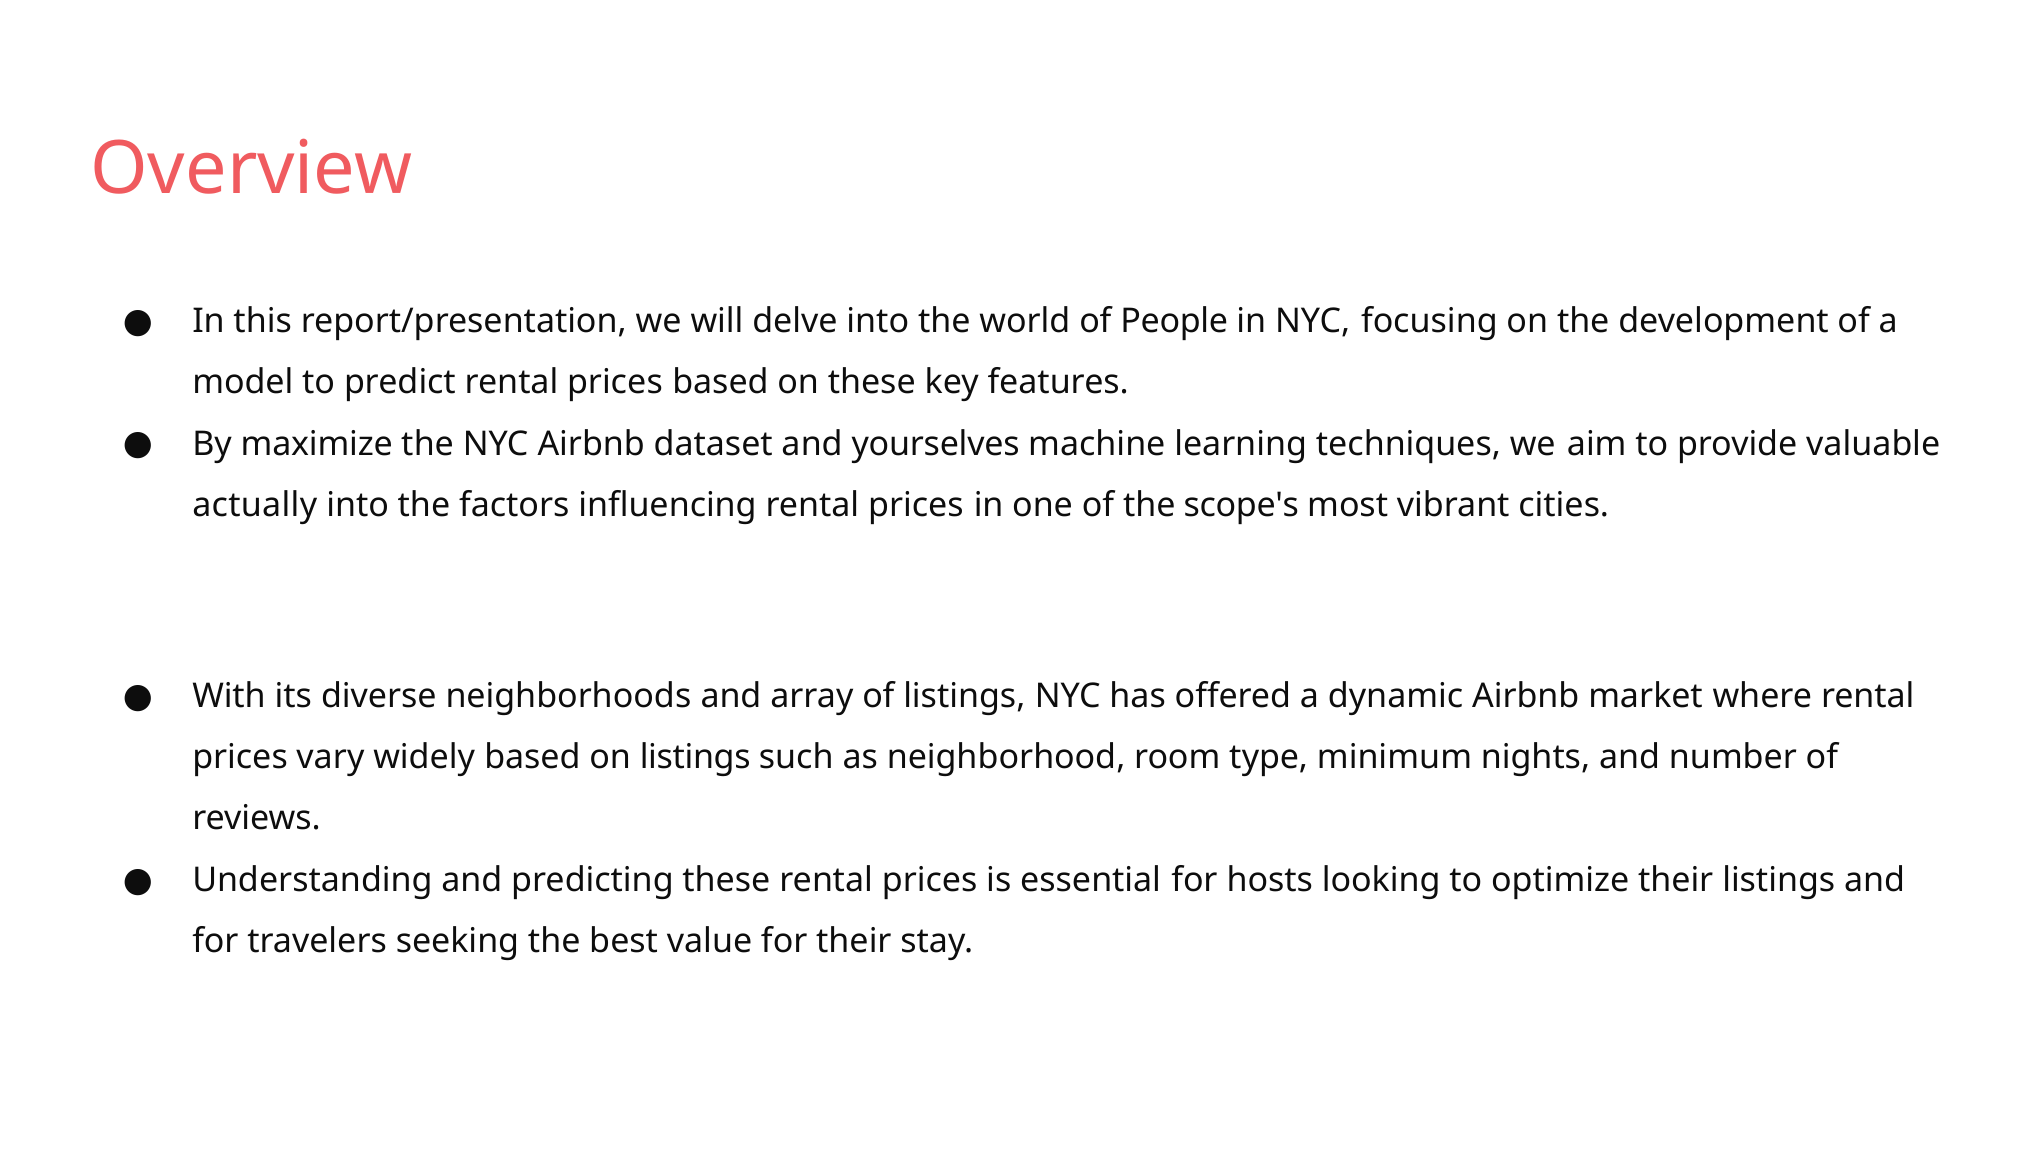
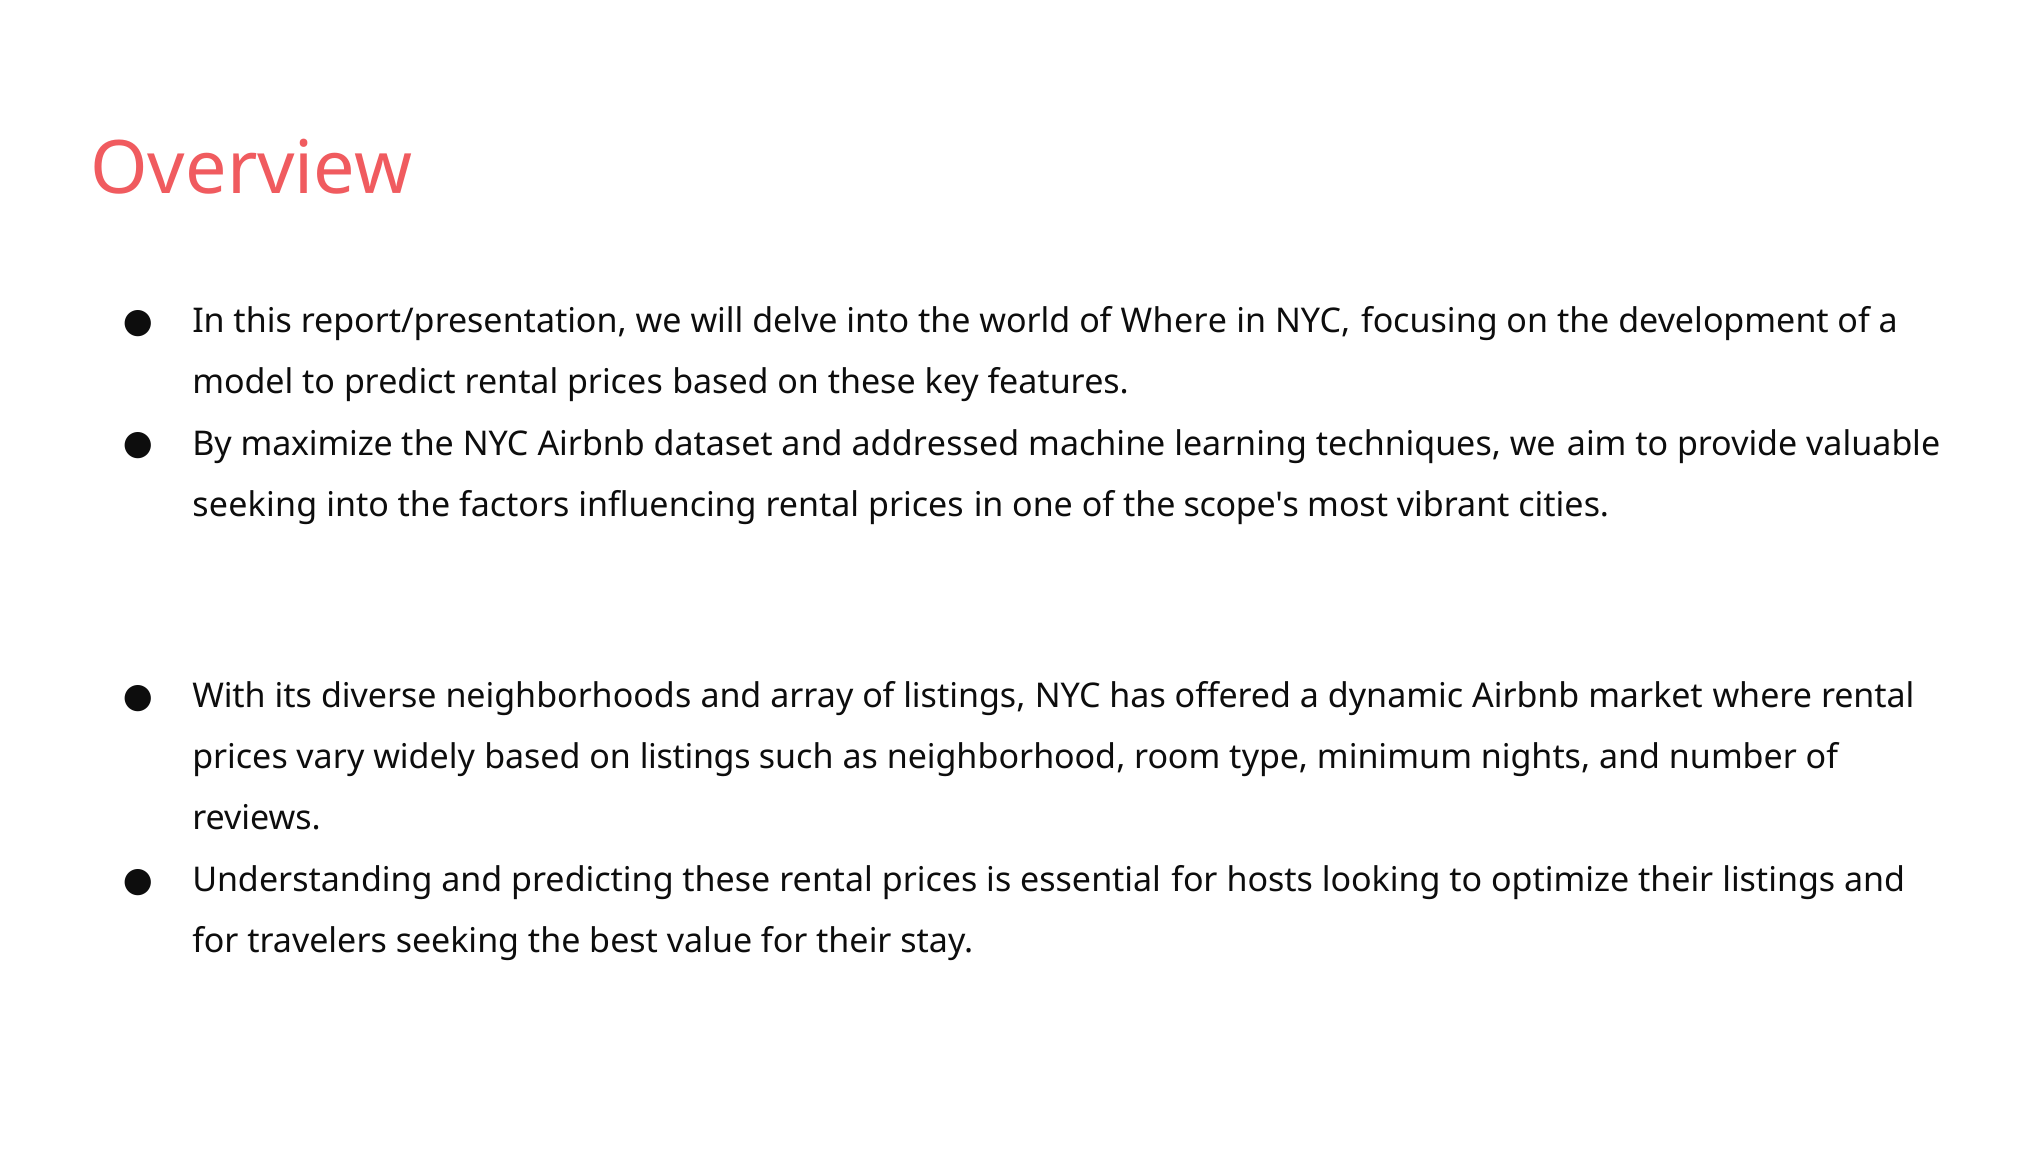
of People: People -> Where (1174, 321)
yourselves: yourselves -> addressed (935, 444)
actually: actually -> seeking (255, 505)
